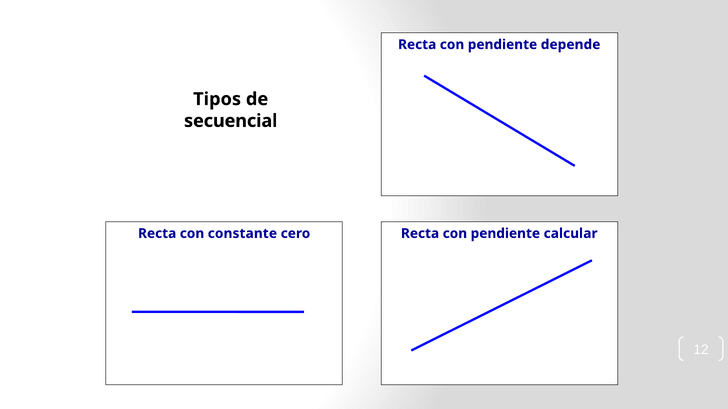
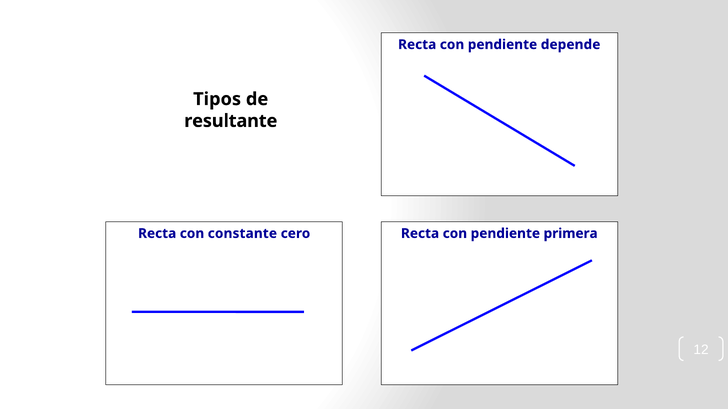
secuencial: secuencial -> resultante (231, 121)
calcular: calcular -> primera (571, 234)
